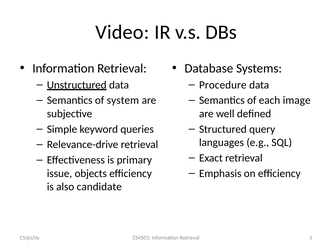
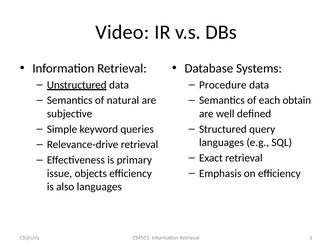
system: system -> natural (123, 100)
image: image -> obtain (297, 100)
also candidate: candidate -> languages (99, 187)
